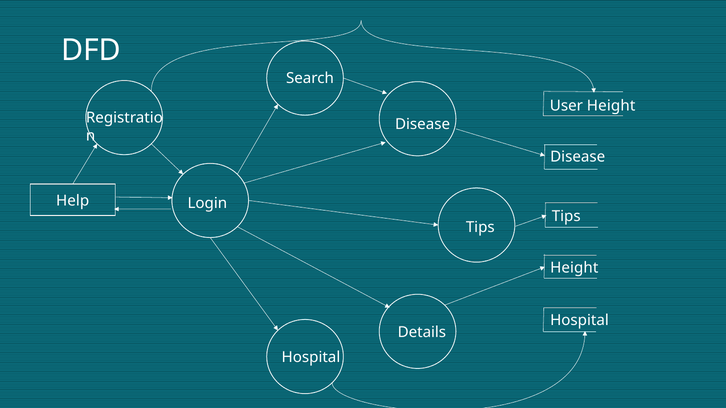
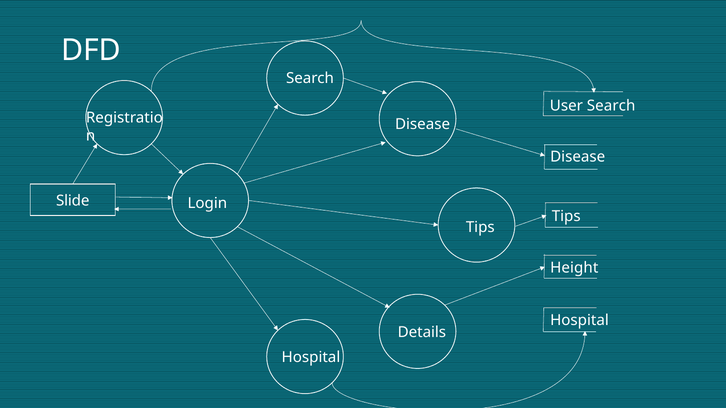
User Height: Height -> Search (611, 106)
Help: Help -> Slide (73, 201)
